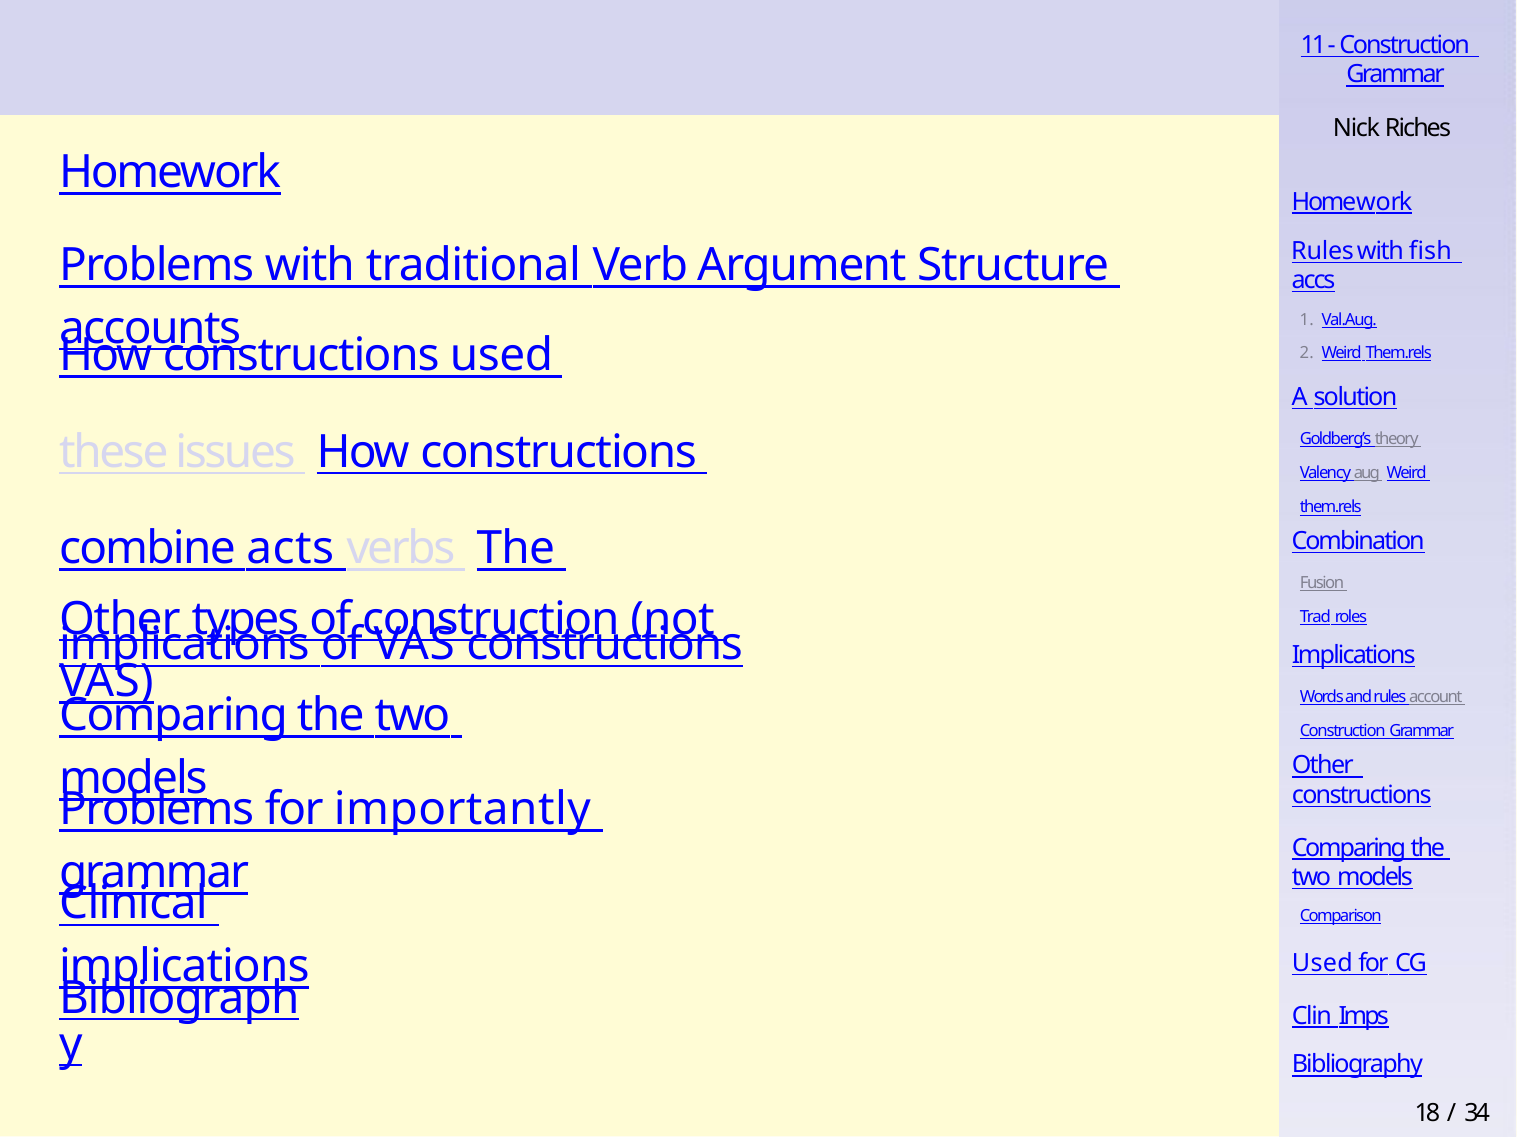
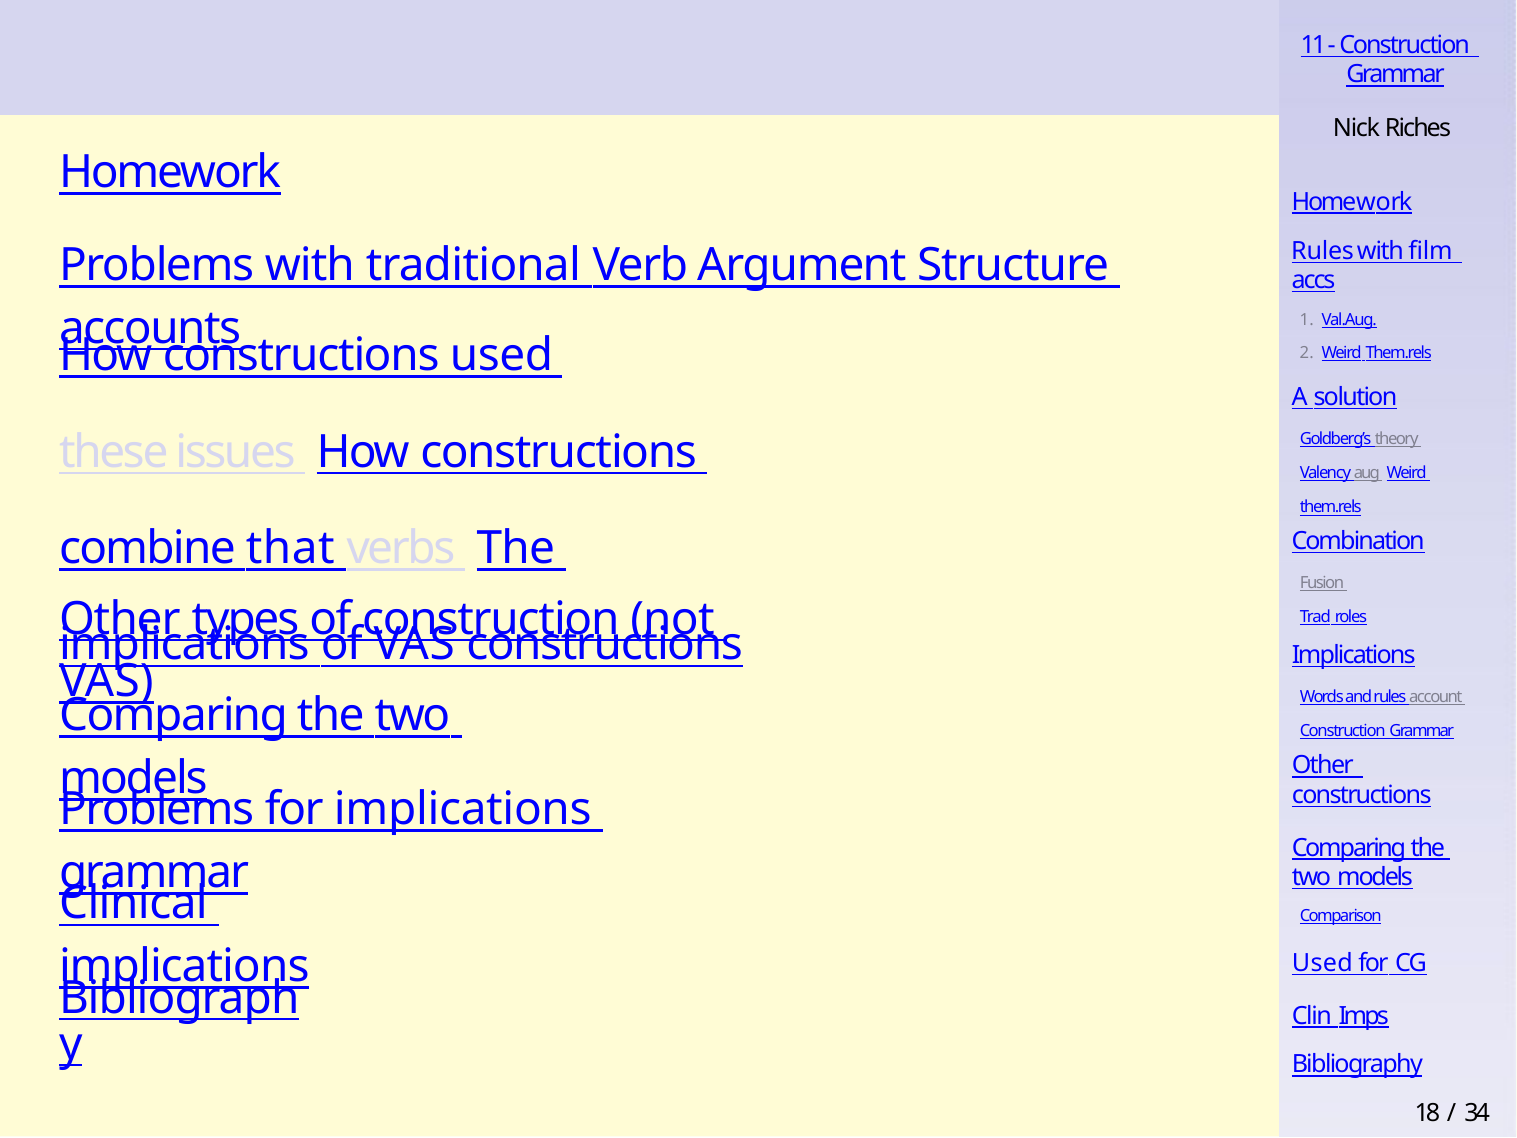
fish: fish -> film (1431, 251)
acts: acts -> that (290, 549)
for importantly: importantly -> implications (463, 810)
